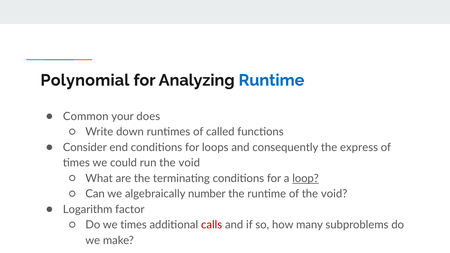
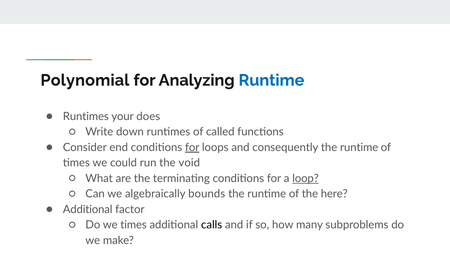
Common: Common -> Runtimes (86, 116)
for underline: none -> present (192, 147)
consequently the express: express -> runtime (359, 147)
number: number -> bounds (207, 194)
of the void: void -> here (334, 194)
Logarithm: Logarithm -> Additional (88, 209)
calls colour: red -> black (212, 225)
